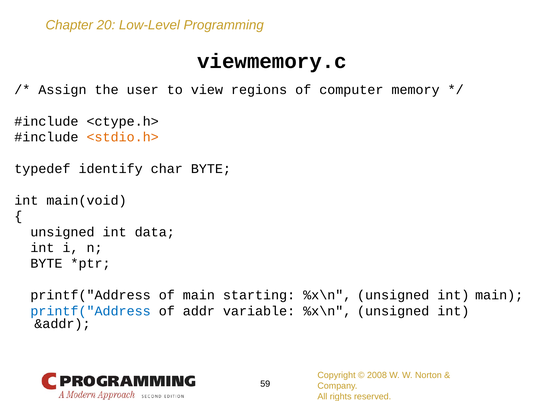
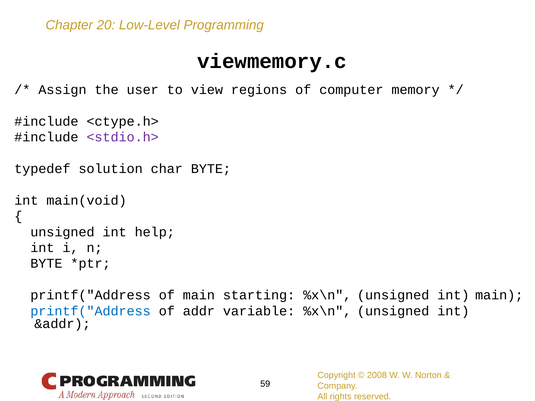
<stdio.h> colour: orange -> purple (123, 137)
identify: identify -> solution (111, 169)
data: data -> help (155, 232)
